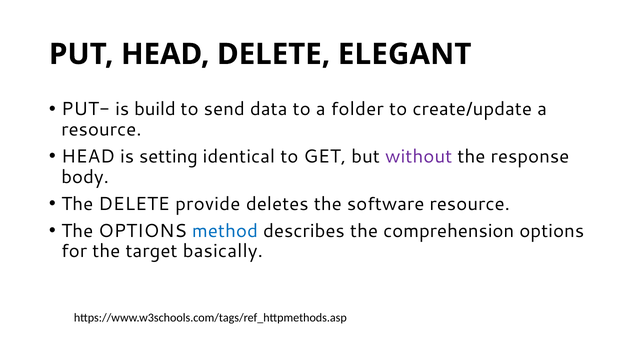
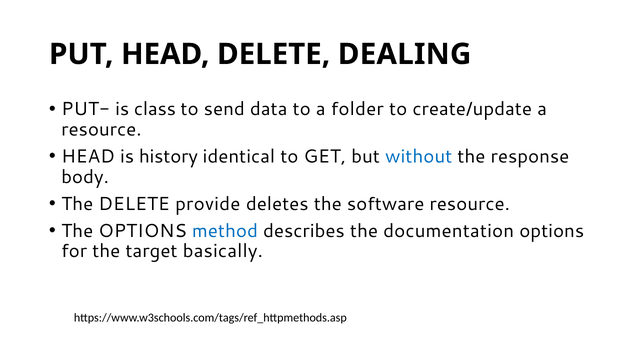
ELEGANT: ELEGANT -> DEALING (405, 54)
build: build -> class (155, 109)
setting: setting -> history (168, 156)
without colour: purple -> blue (419, 156)
comprehension: comprehension -> documentation (449, 230)
